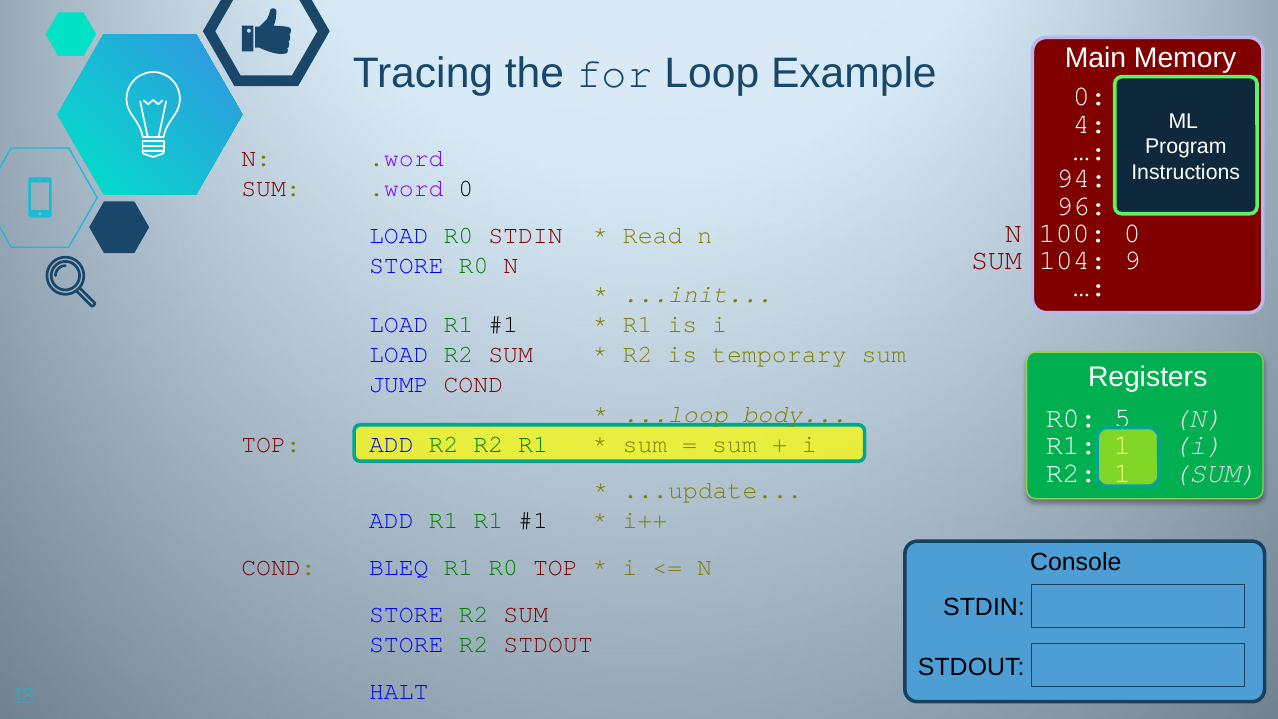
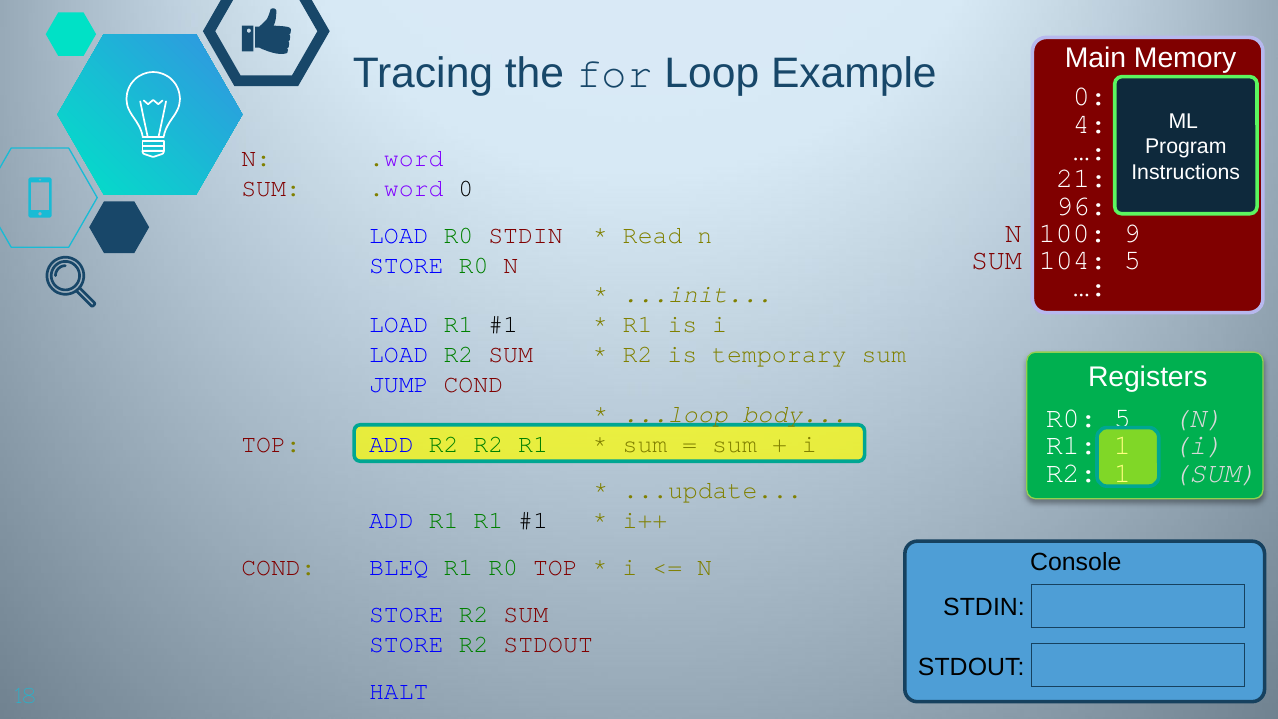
94: 94 -> 21 (1082, 178)
100 0: 0 -> 9 (1132, 233)
104 9: 9 -> 5 (1132, 260)
